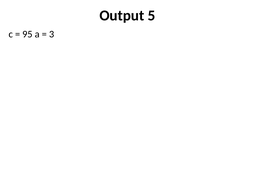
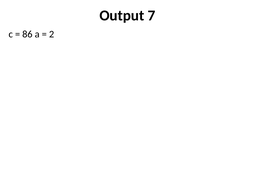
5: 5 -> 7 (151, 15)
95: 95 -> 86 (27, 34)
3: 3 -> 2 (52, 34)
